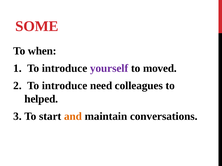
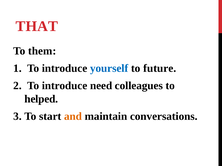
SOME: SOME -> THAT (37, 26)
when: when -> them (42, 51)
yourself colour: purple -> blue (109, 68)
moved: moved -> future (160, 68)
